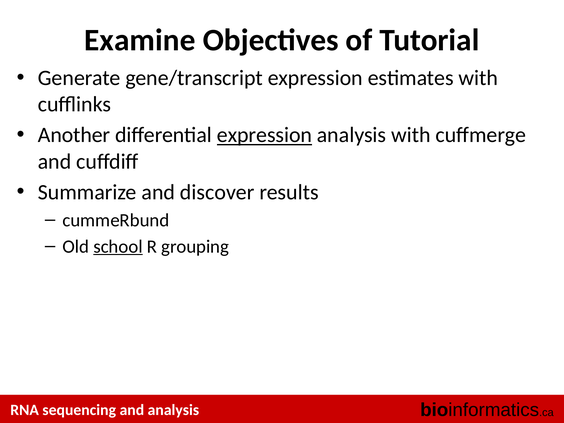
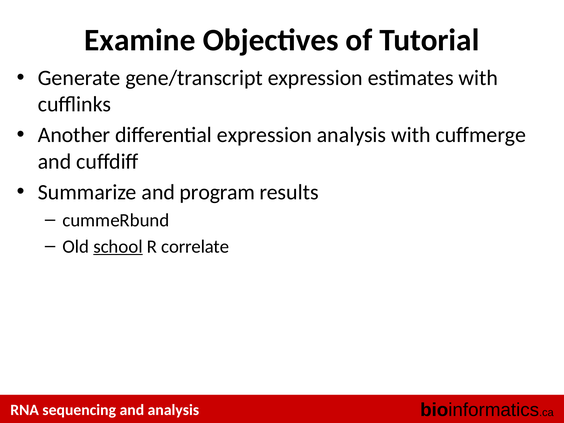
expression underline: present -> none (264, 135)
discover: discover -> program (217, 192)
grouping: grouping -> correlate (195, 246)
